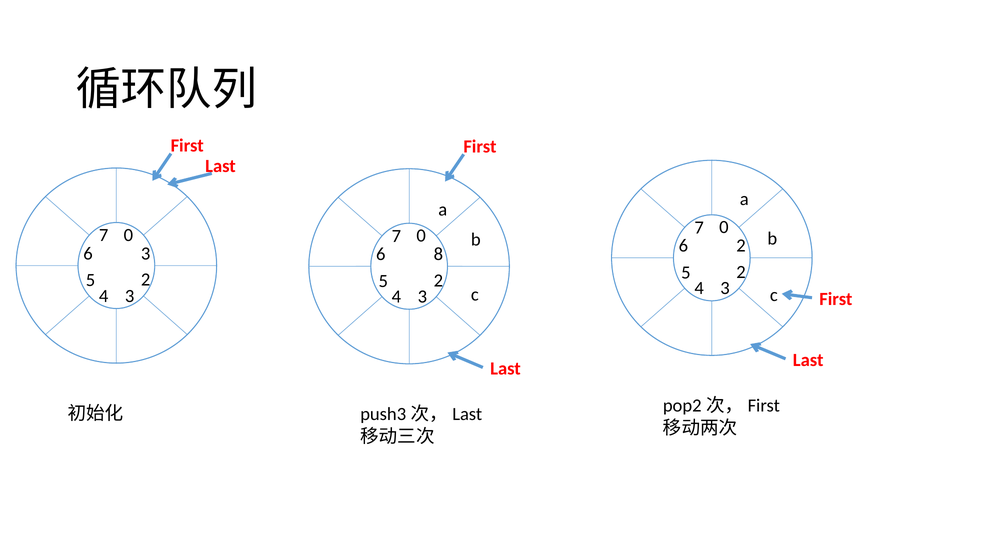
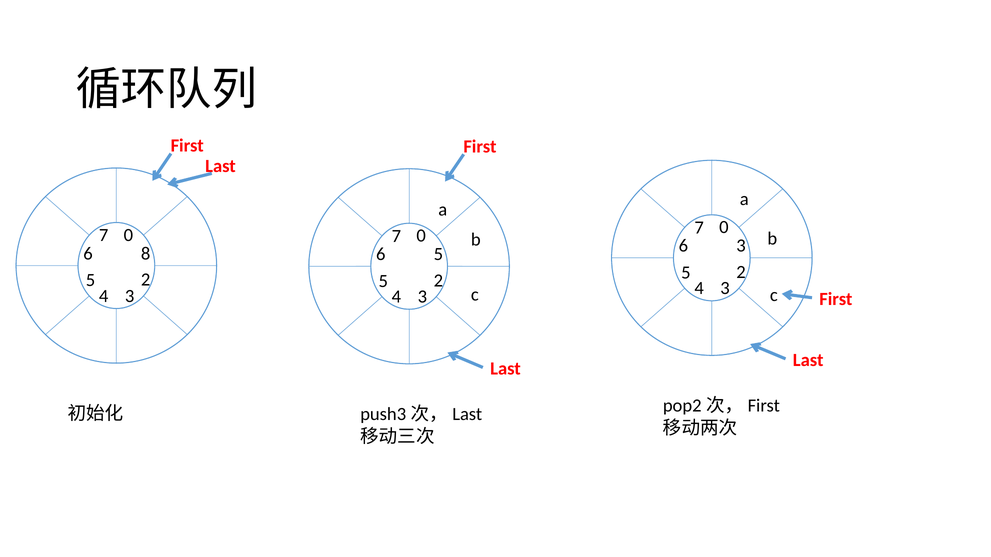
6 2: 2 -> 3 (741, 246)
6 3: 3 -> 8 (146, 254)
6 8: 8 -> 5 (438, 254)
